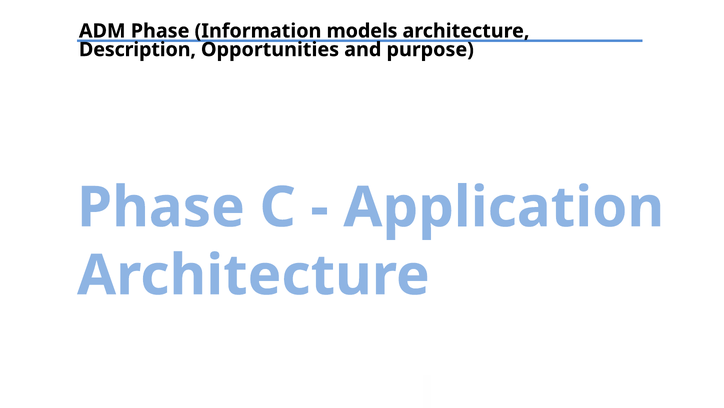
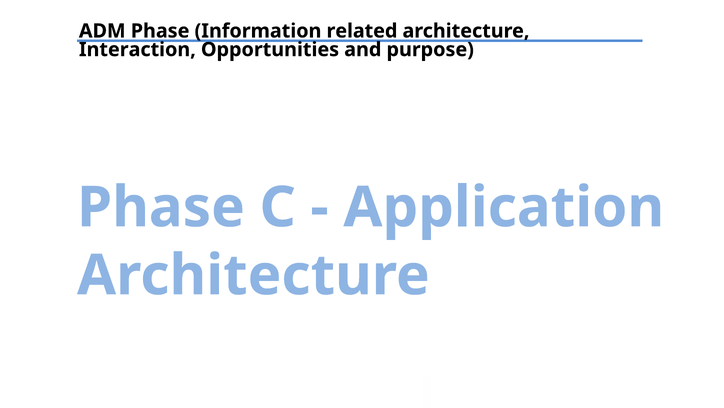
models: models -> related (362, 31)
Description: Description -> Interaction (137, 50)
